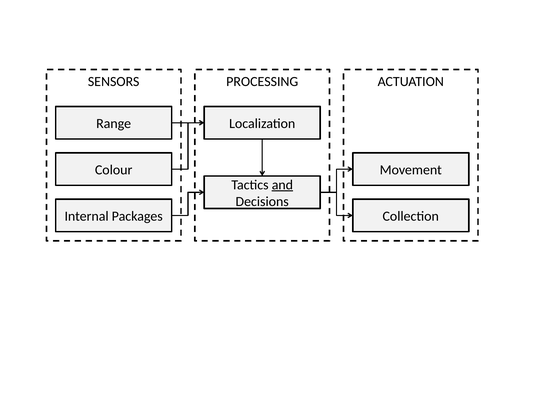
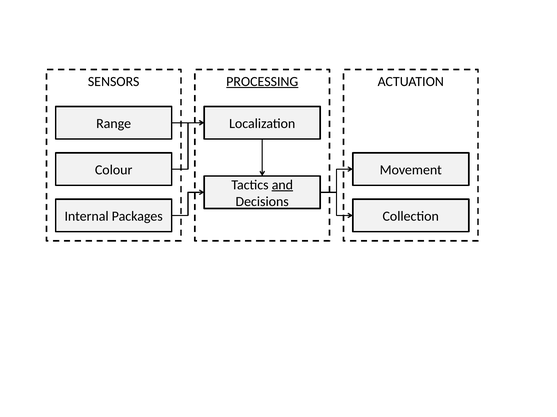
PROCESSING underline: none -> present (262, 82)
